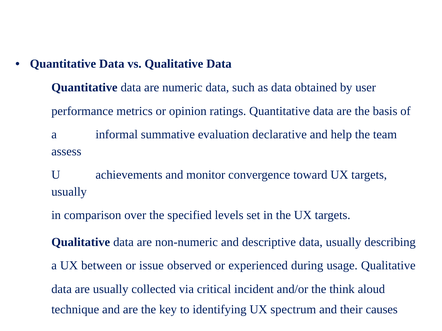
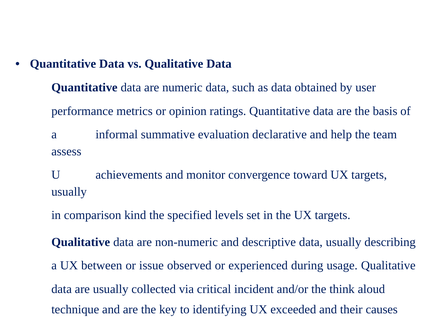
over: over -> kind (135, 215)
spectrum: spectrum -> exceeded (293, 310)
